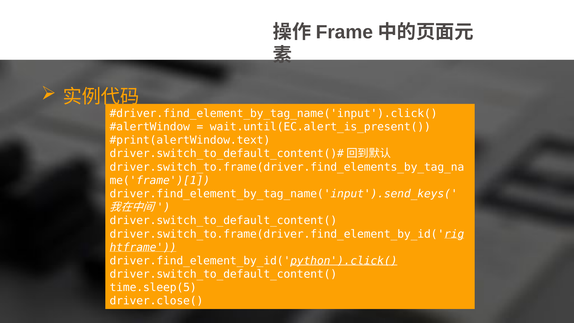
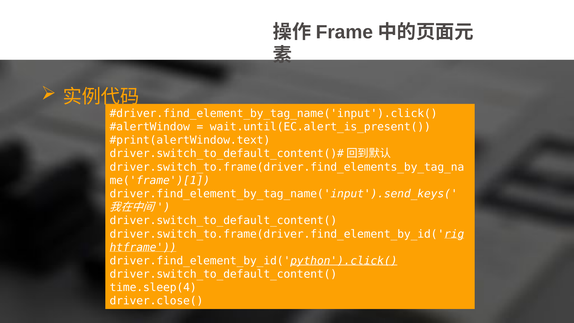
time.sleep(5: time.sleep(5 -> time.sleep(4 (153, 287)
